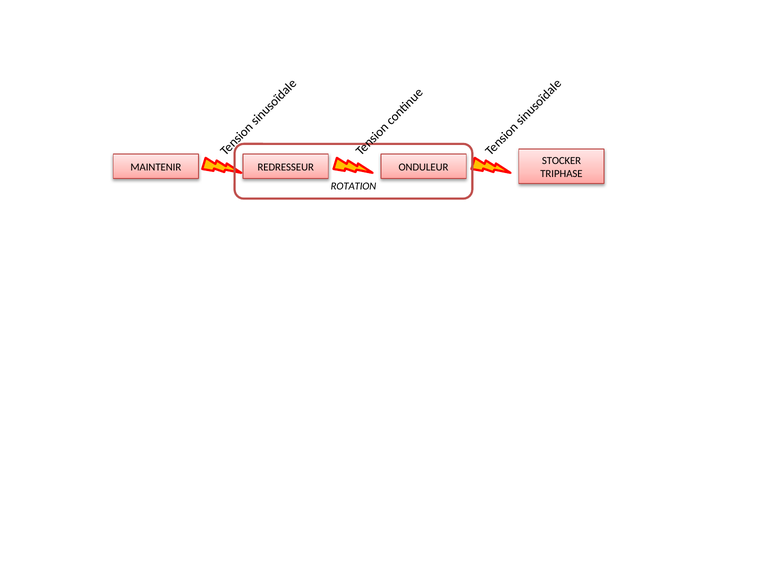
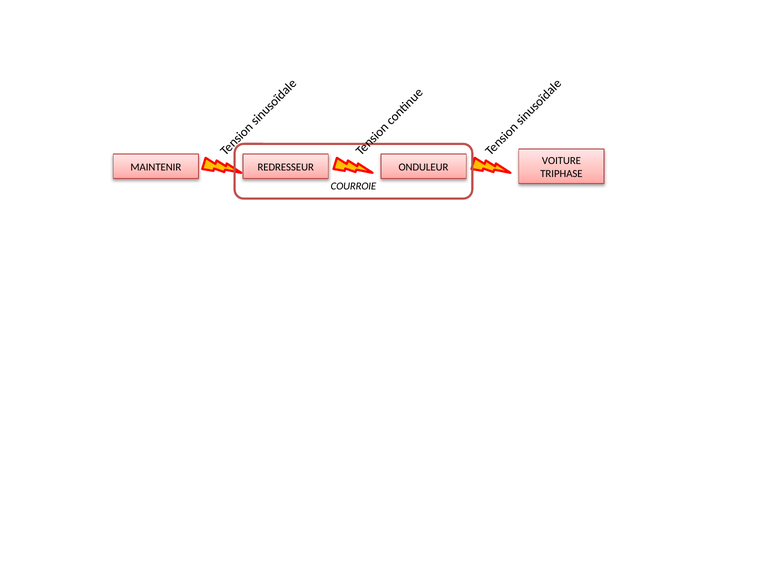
STOCKER: STOCKER -> VOITURE (561, 161)
ROTATION: ROTATION -> COURROIE (353, 187)
